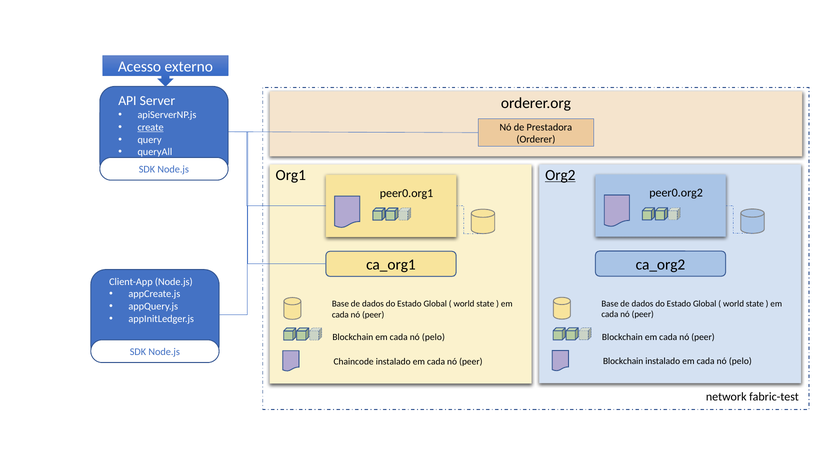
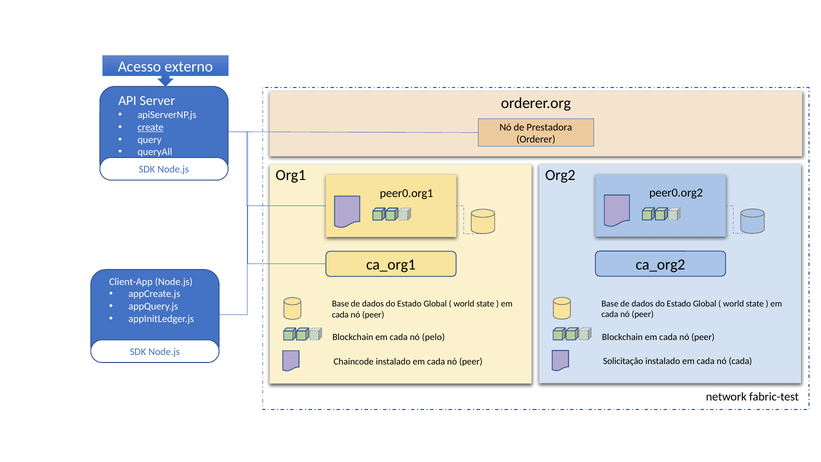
Org2 underline: present -> none (560, 175)
Blockchain: Blockchain -> Solicitação (623, 361)
pelo: pelo -> cada (740, 361)
